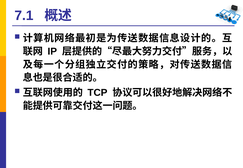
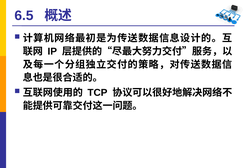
7.1: 7.1 -> 6.5 (24, 16)
